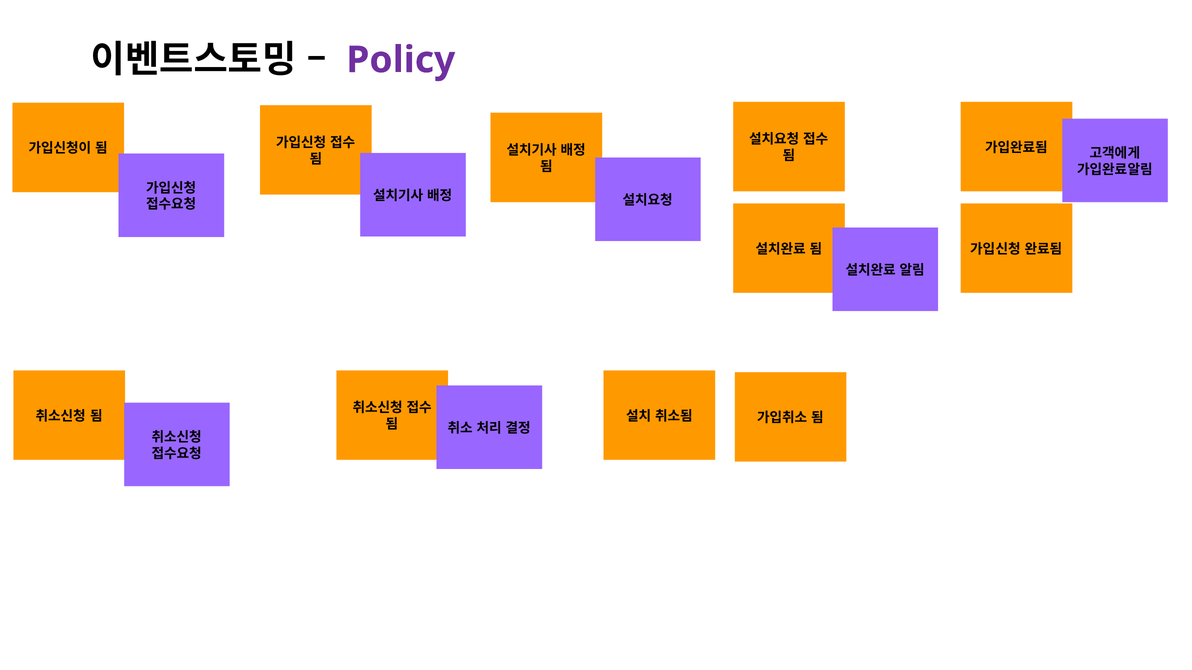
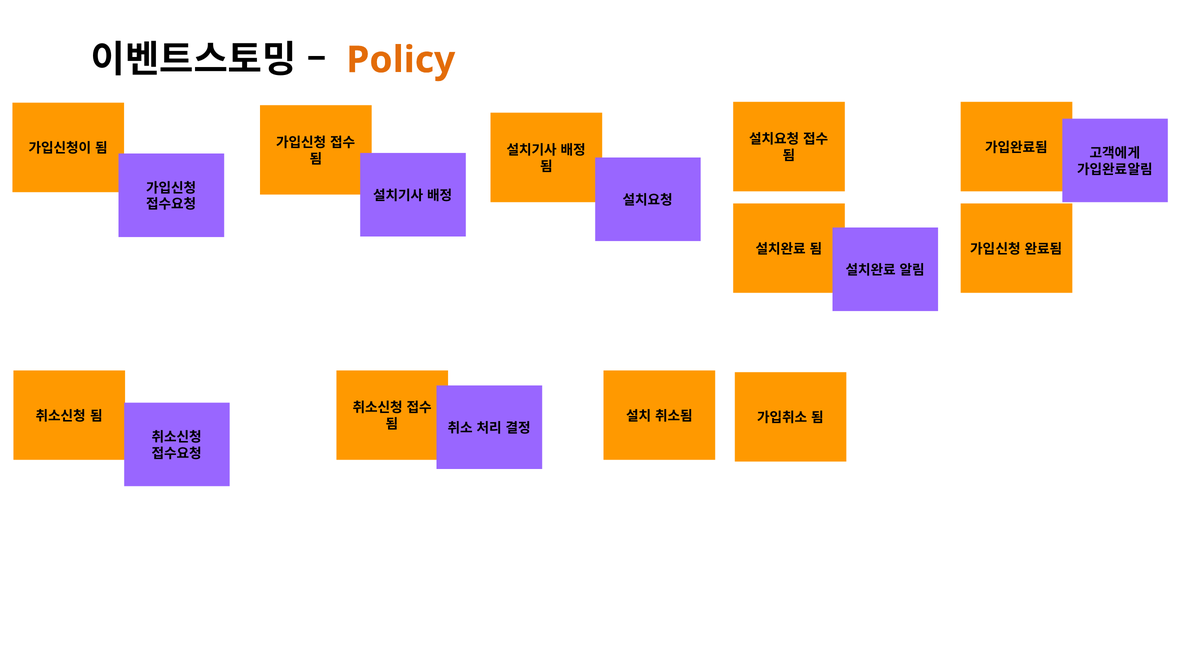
Policy colour: purple -> orange (401, 60)
